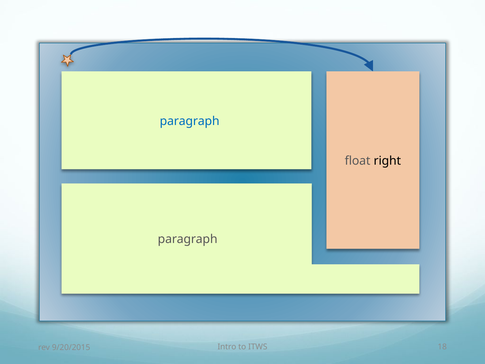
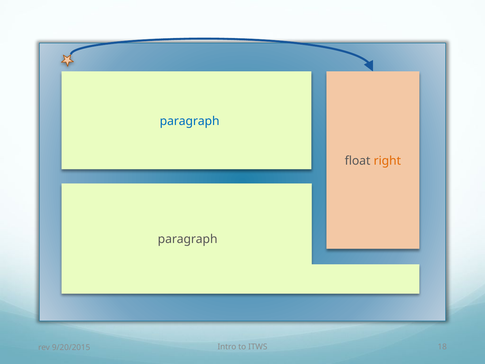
right colour: black -> orange (387, 161)
